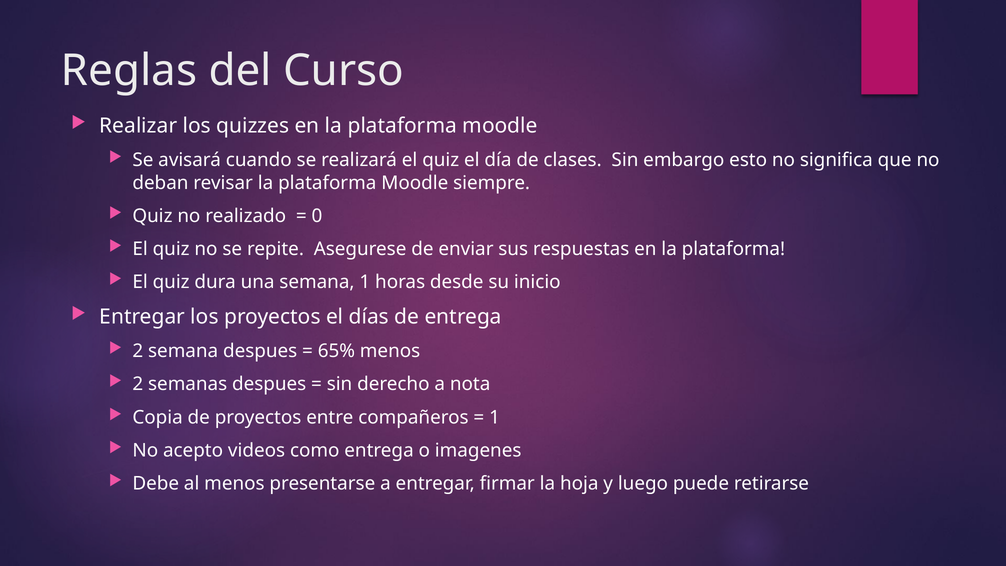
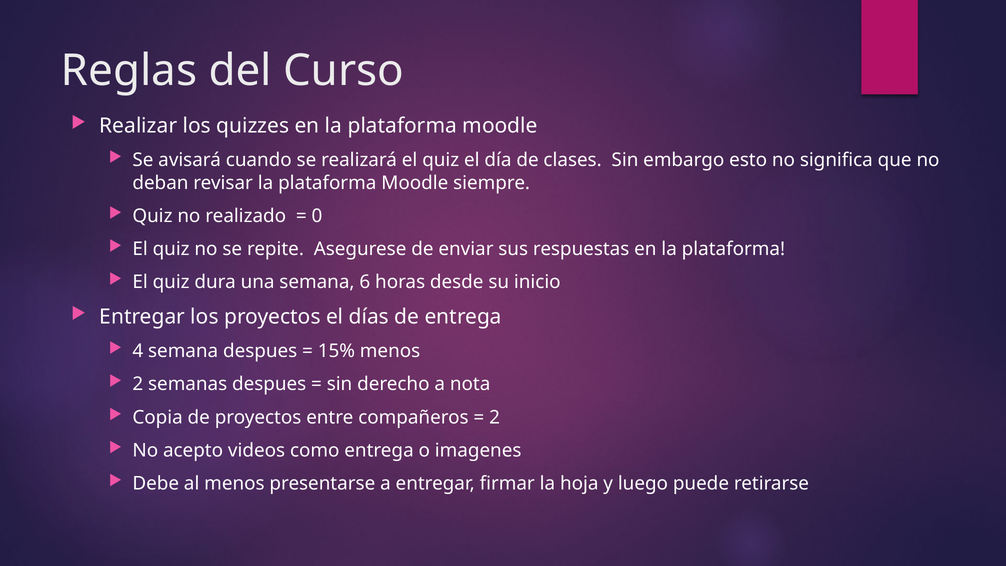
semana 1: 1 -> 6 (365, 282)
2: 2 -> 4 (138, 351)
65%: 65% -> 15% (336, 351)
1: 1 -> 2 (495, 417)
